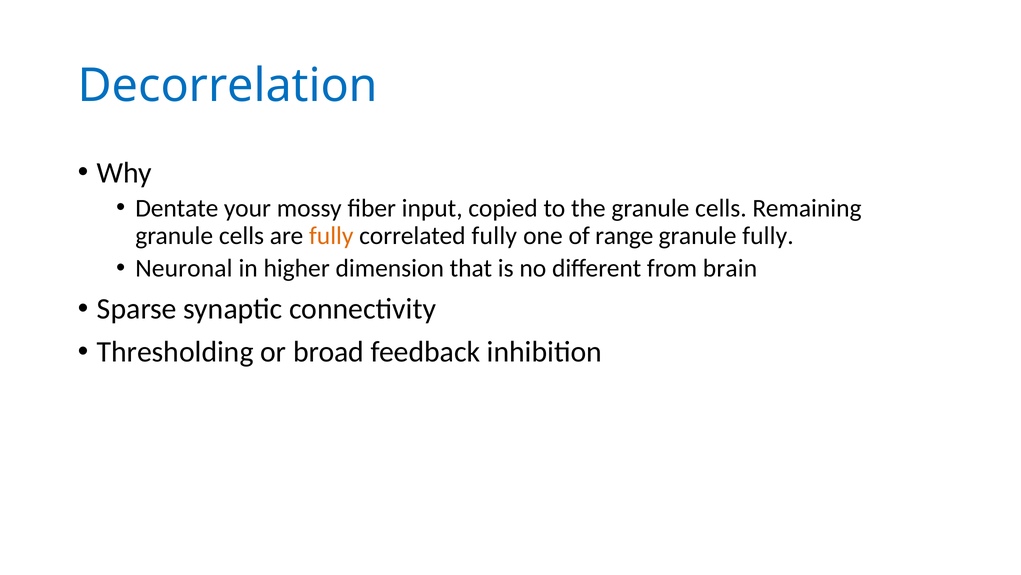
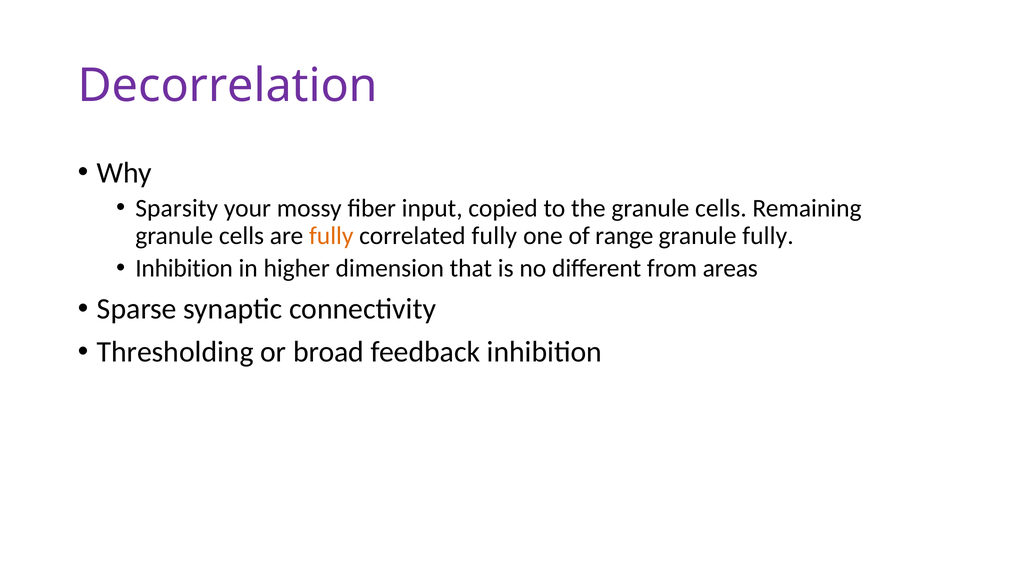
Decorrelation colour: blue -> purple (228, 86)
Dentate: Dentate -> Sparsity (177, 208)
Neuronal: Neuronal -> Inhibition (184, 268)
brain: brain -> areas (730, 268)
